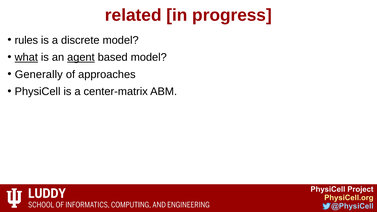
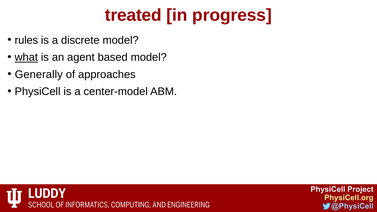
related: related -> treated (133, 15)
agent underline: present -> none (81, 57)
center-matrix: center-matrix -> center-model (116, 92)
